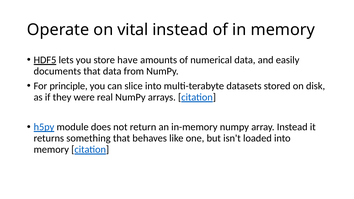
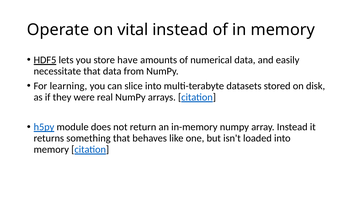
documents: documents -> necessitate (57, 71)
principle: principle -> learning (68, 86)
